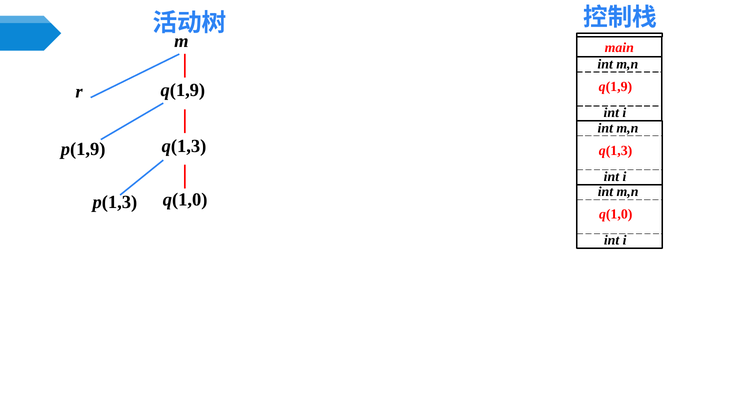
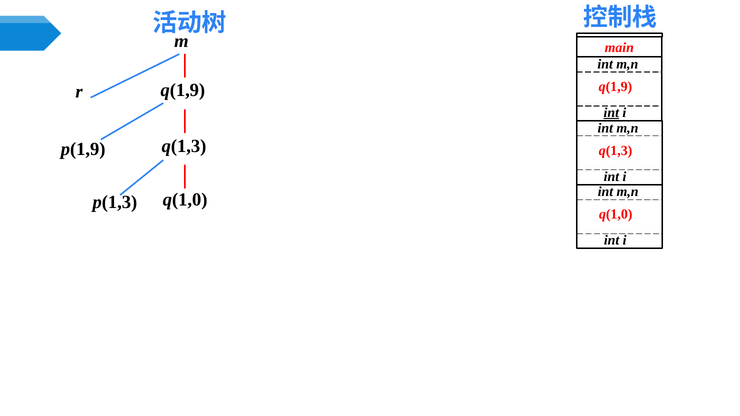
int underline: none -> present (611, 113)
